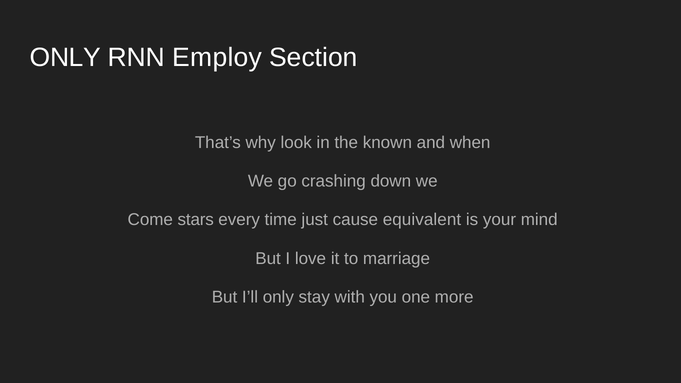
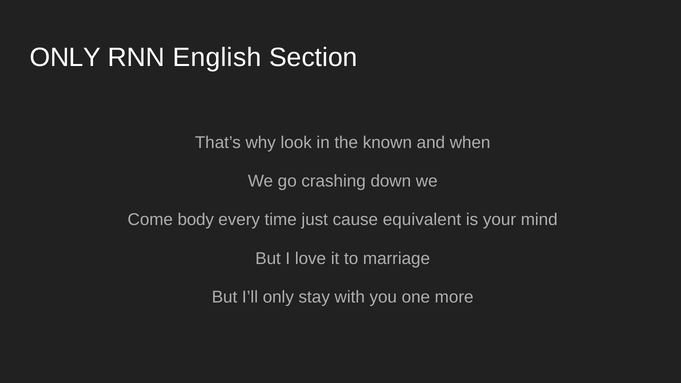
Employ: Employ -> English (217, 58)
stars: stars -> body (196, 220)
